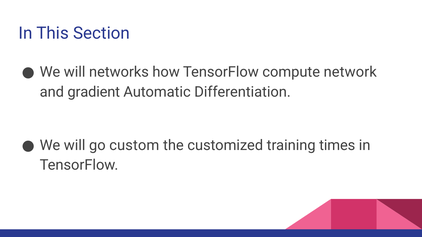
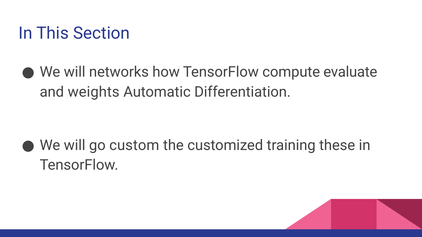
network: network -> evaluate (350, 72)
gradient: gradient -> weights (94, 92)
times: times -> these (337, 145)
